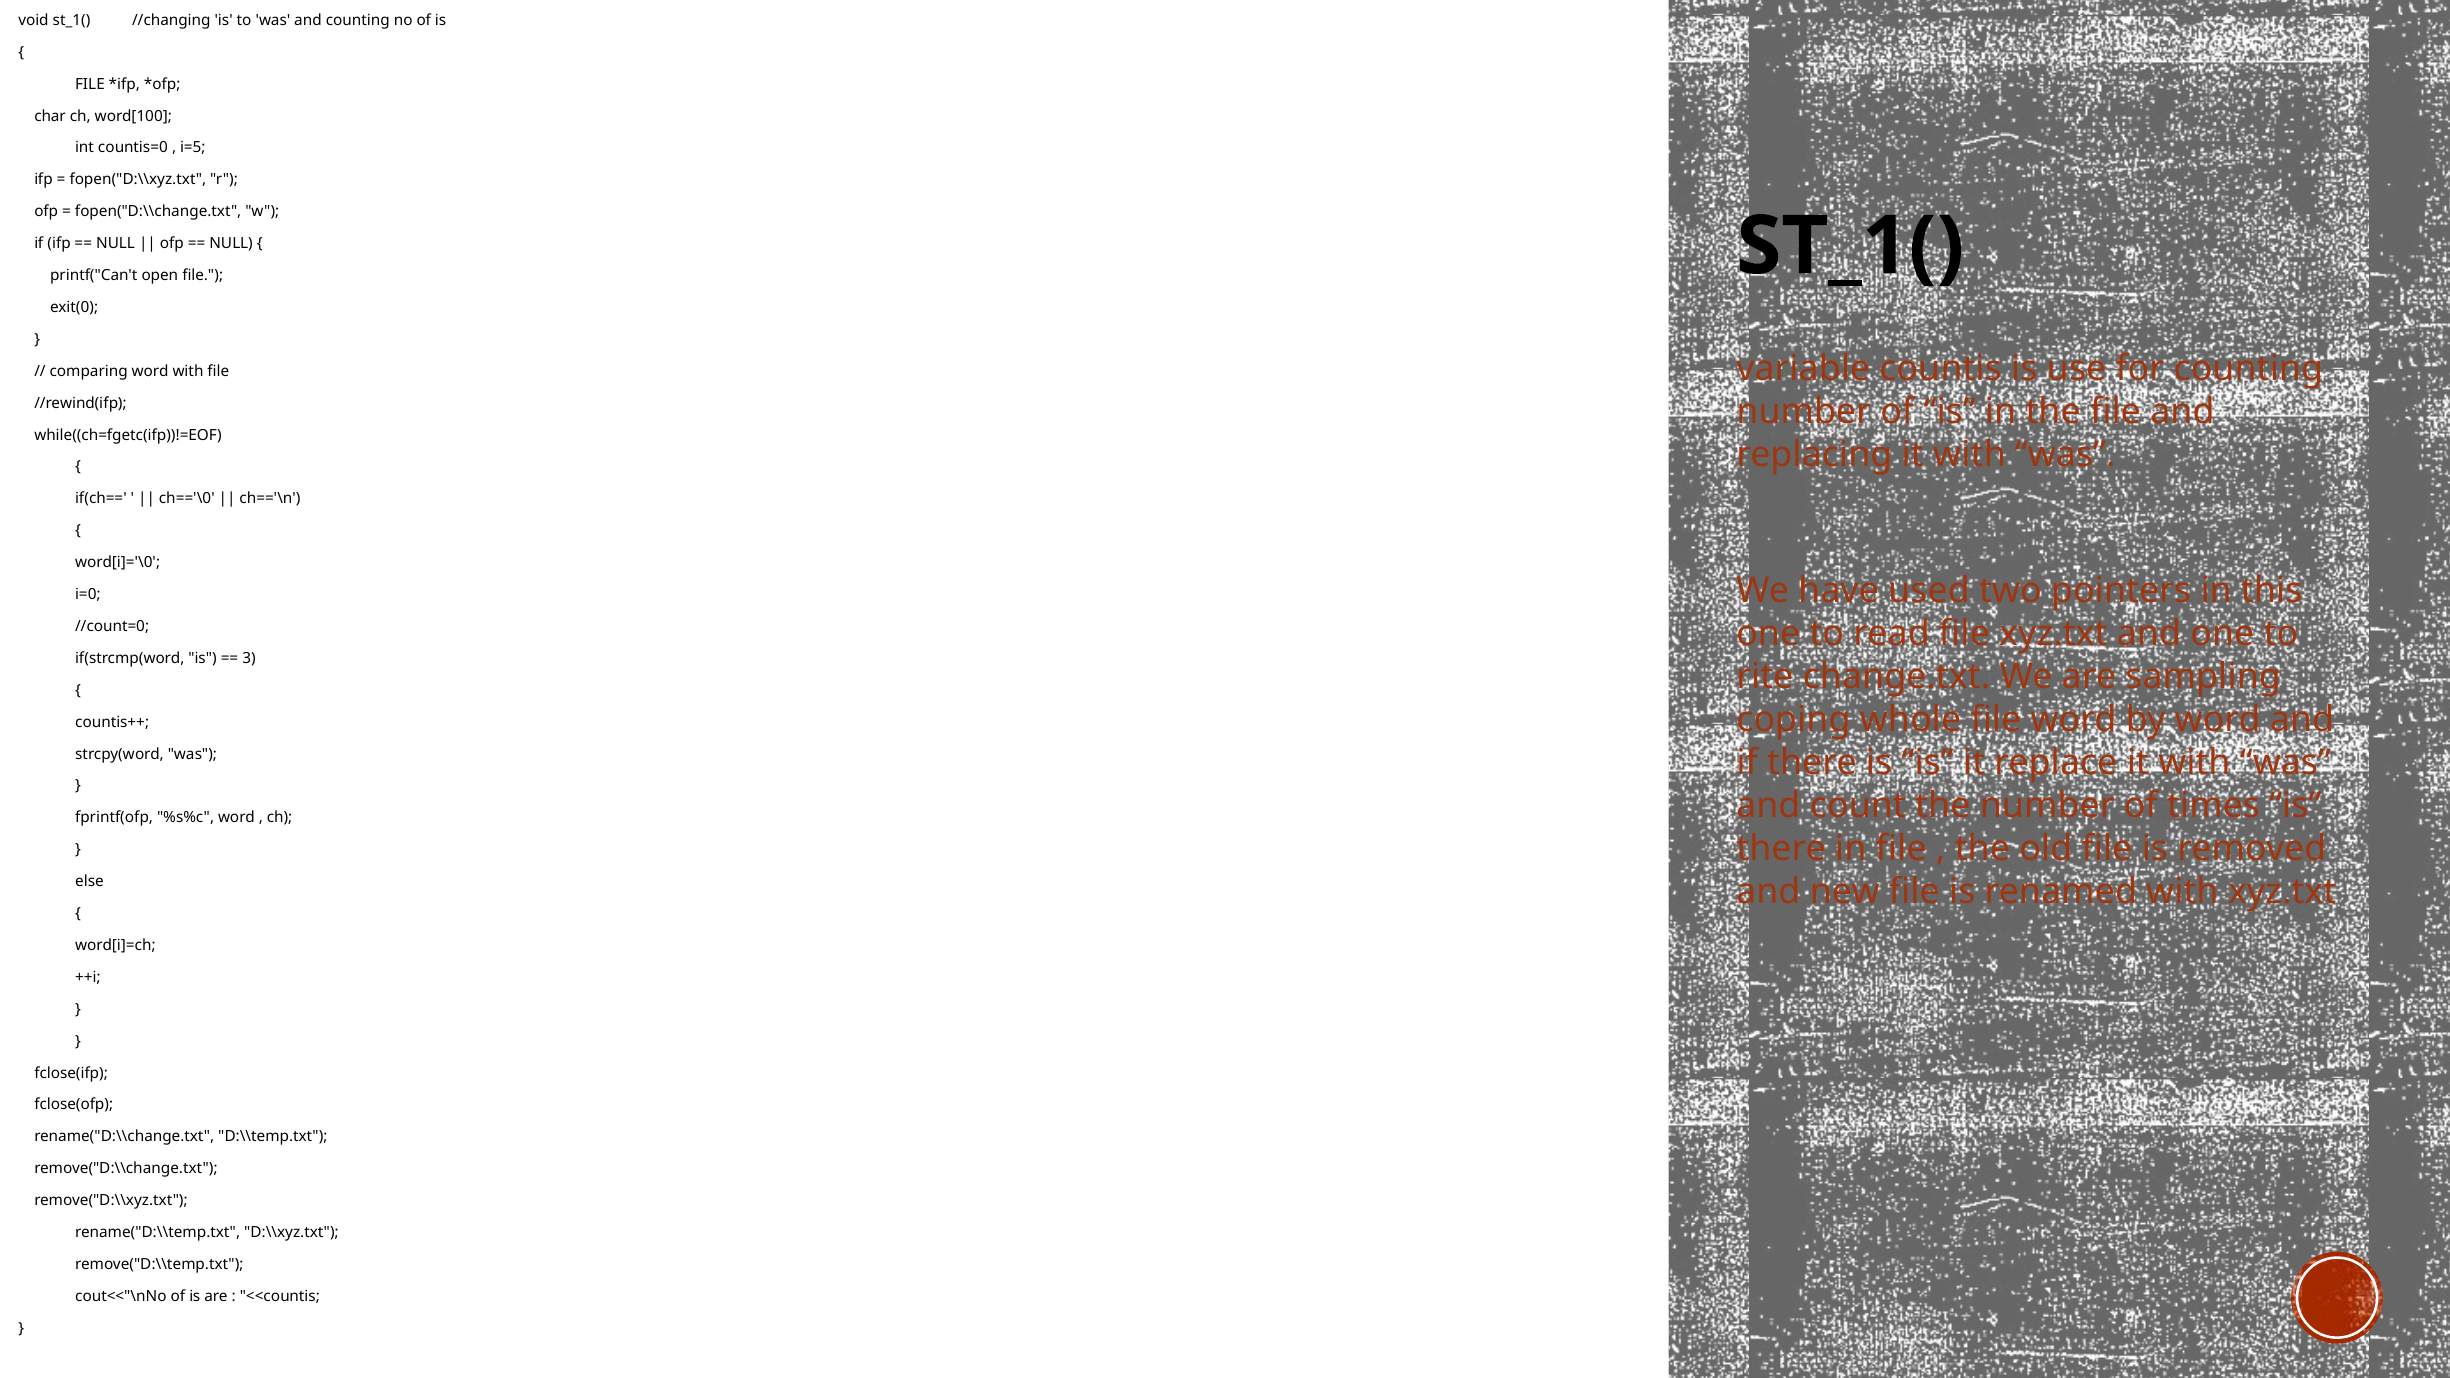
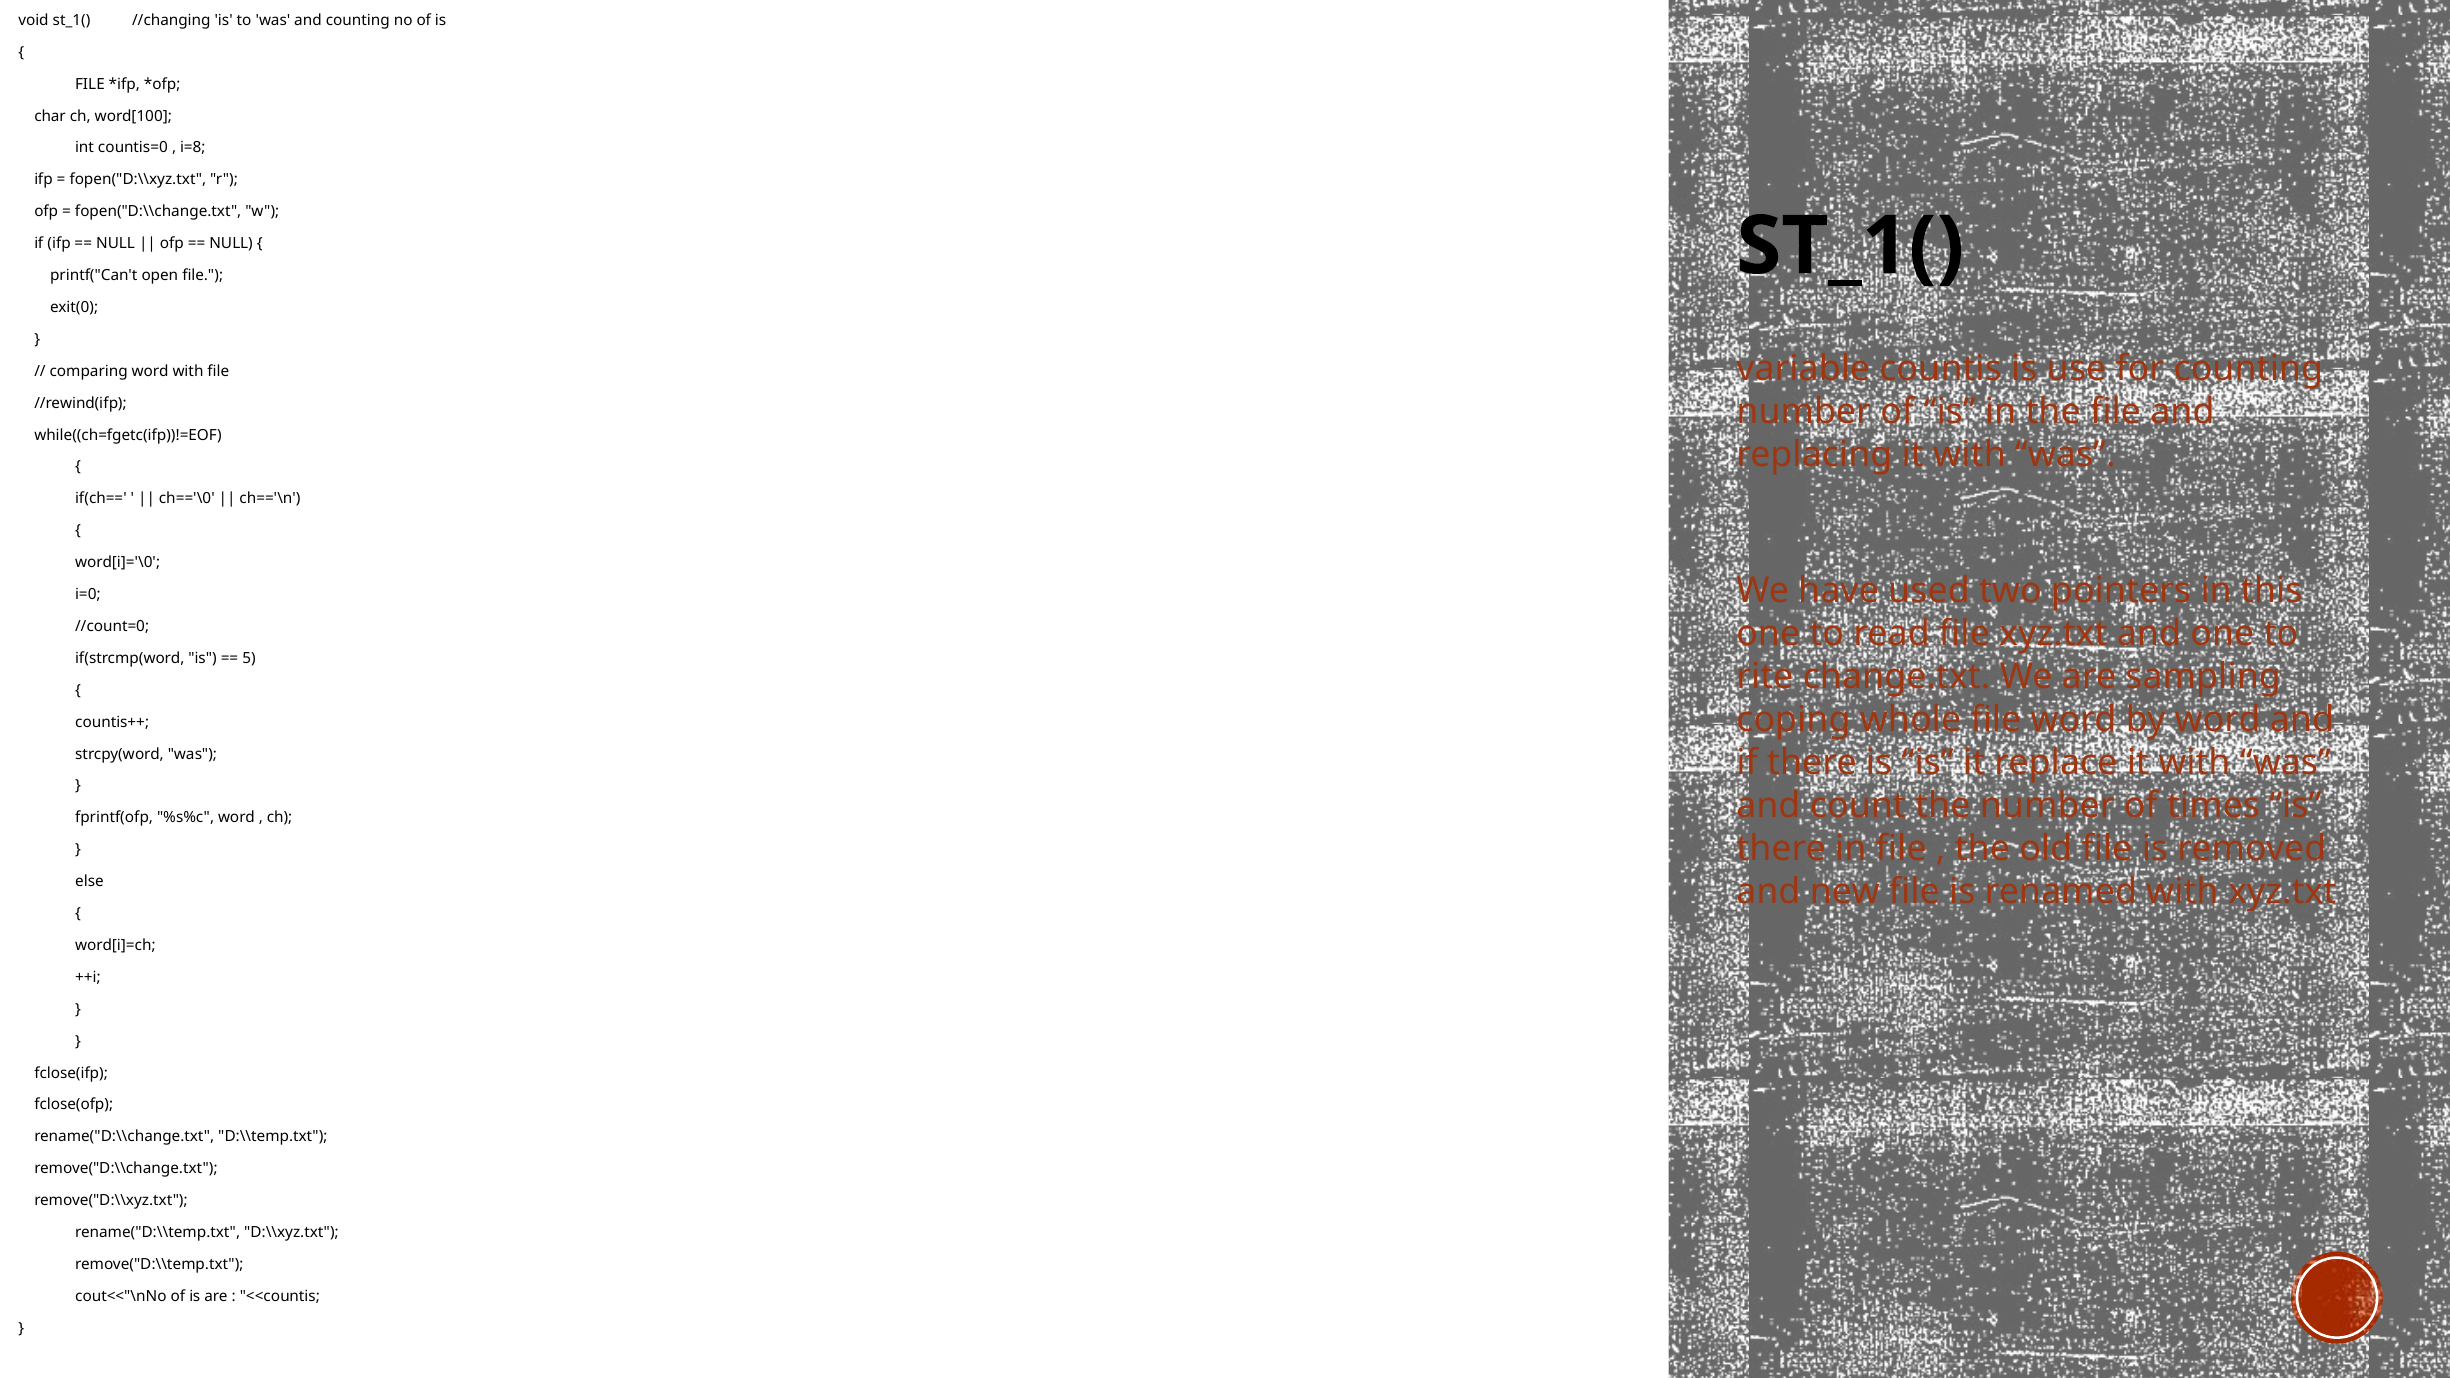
i=5: i=5 -> i=8 (193, 148)
3: 3 -> 5 (249, 658)
